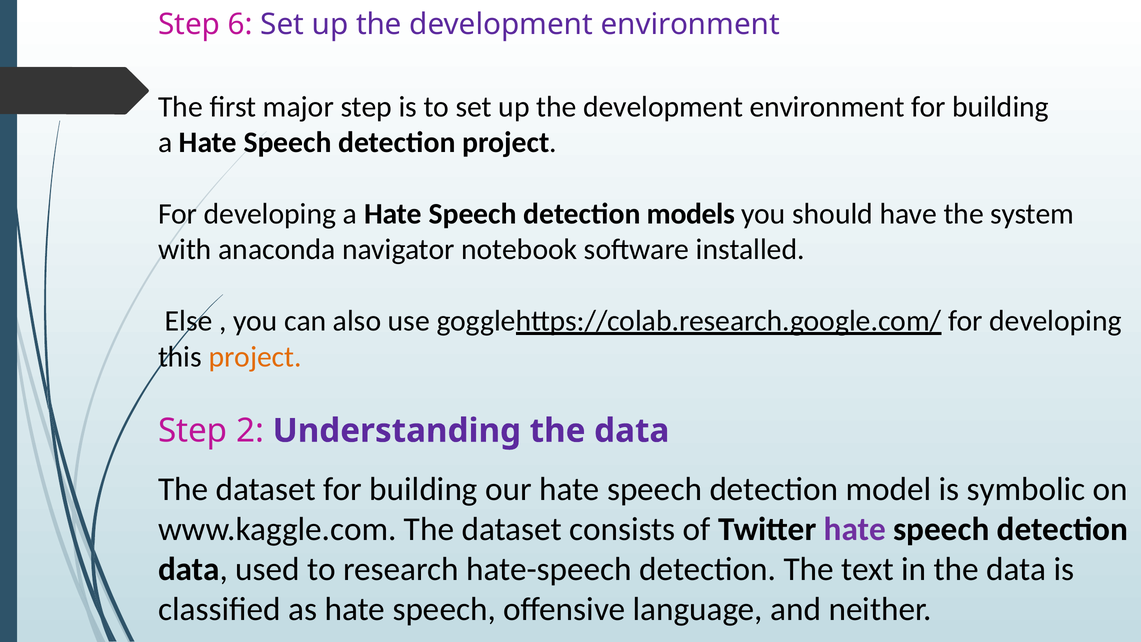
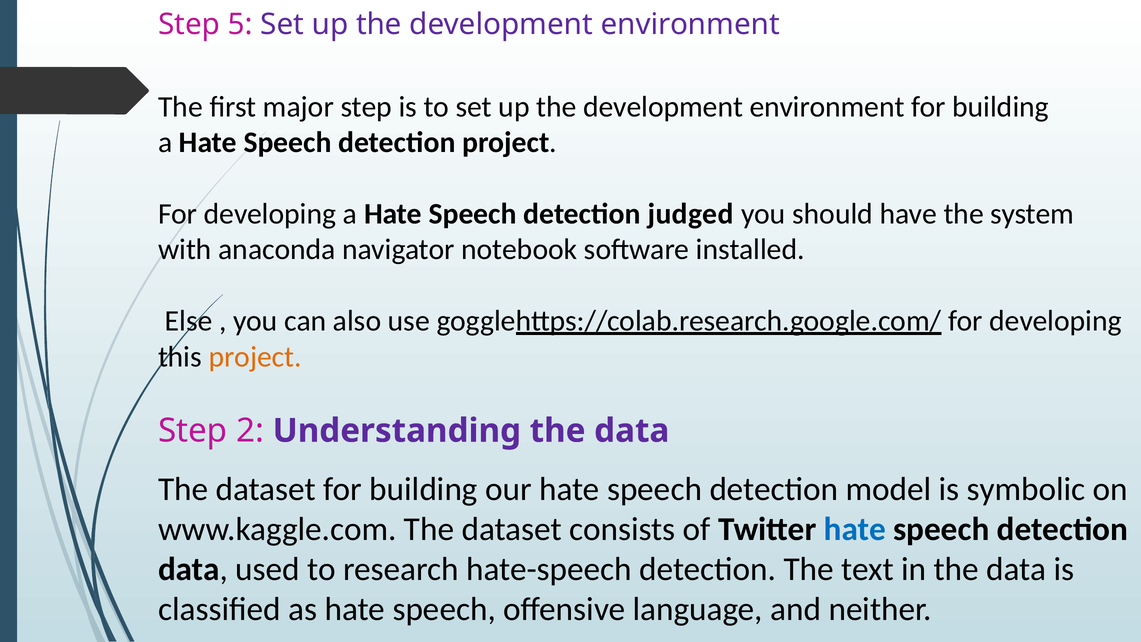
6: 6 -> 5 (240, 24)
models: models -> judged (691, 214)
hate colour: purple -> blue (855, 529)
